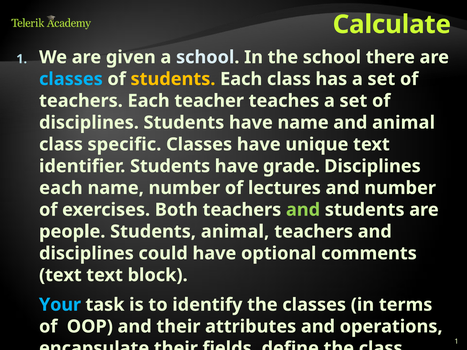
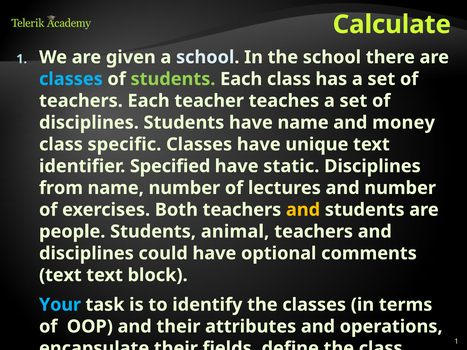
students colour: yellow -> light green (173, 79)
and animal: animal -> money (404, 123)
identifier Students: Students -> Specified (170, 166)
grade: grade -> static (291, 166)
each: each -> from (61, 188)
and colour: light green -> yellow (303, 210)
